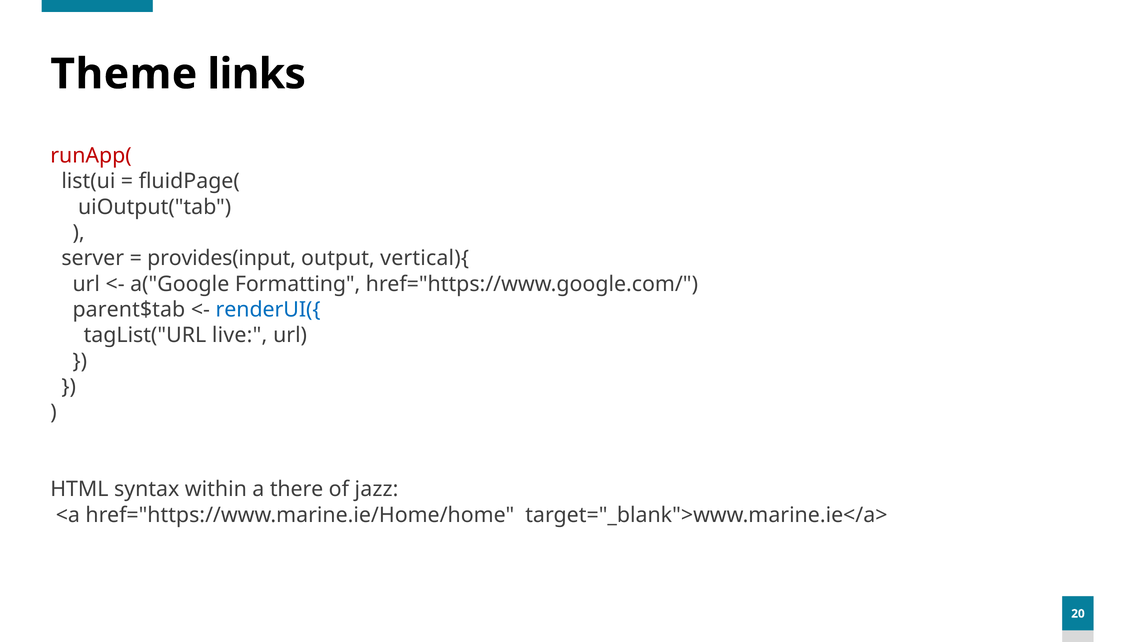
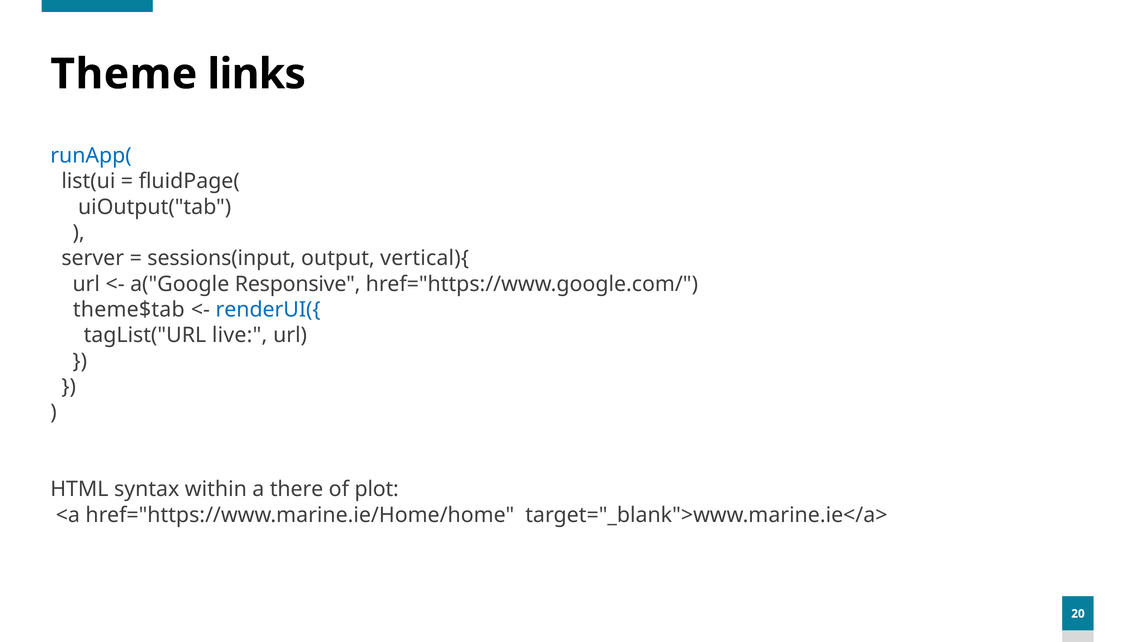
runApp( colour: red -> blue (91, 155)
provides(input: provides(input -> sessions(input (222, 258)
Formatting: Formatting -> Responsive (298, 284)
parent$tab: parent$tab -> theme$tab (129, 309)
jazz: jazz -> plot (377, 489)
